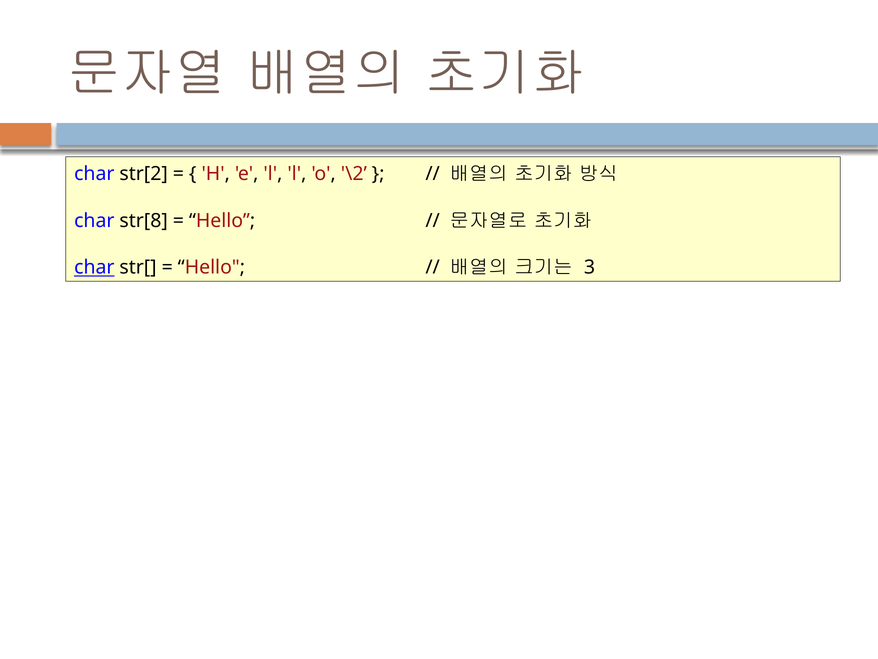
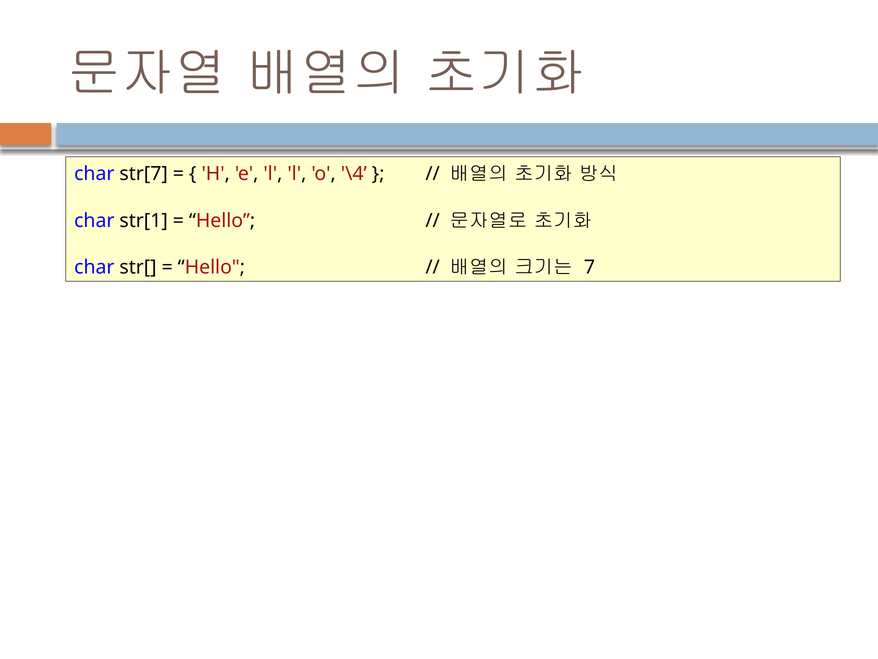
str[2: str[2 -> str[7 (144, 174)
\2: \2 -> \4 (354, 174)
str[8: str[8 -> str[1 (144, 221)
char underline: present -> none (94, 267)
3: 3 -> 7 (589, 267)
